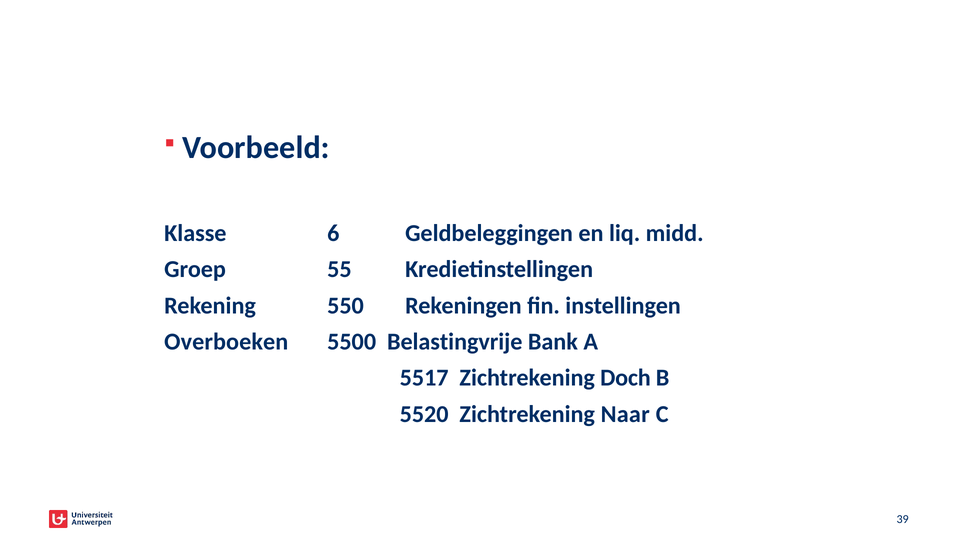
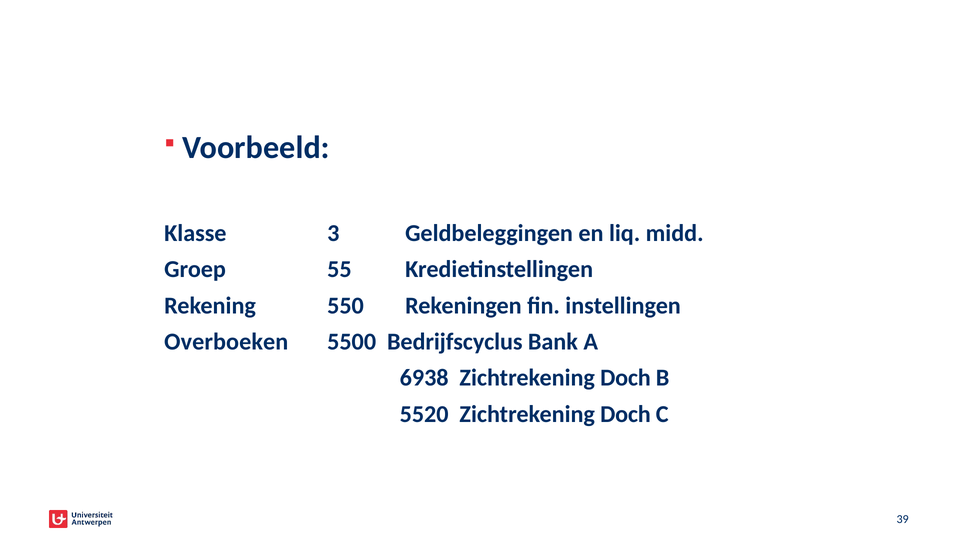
6: 6 -> 3 (333, 233)
Belastingvrije: Belastingvrije -> Bedrijfscyclus (455, 341)
5517: 5517 -> 6938 (424, 378)
5520 Zichtrekening Naar: Naar -> Doch (625, 414)
